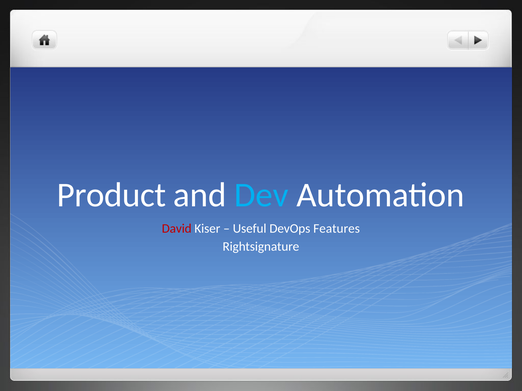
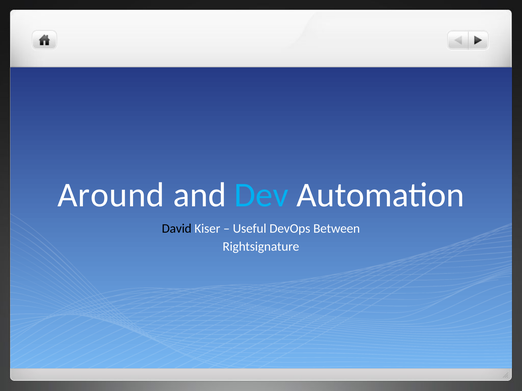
Product: Product -> Around (111, 195)
David colour: red -> black (177, 229)
Features: Features -> Between (337, 229)
